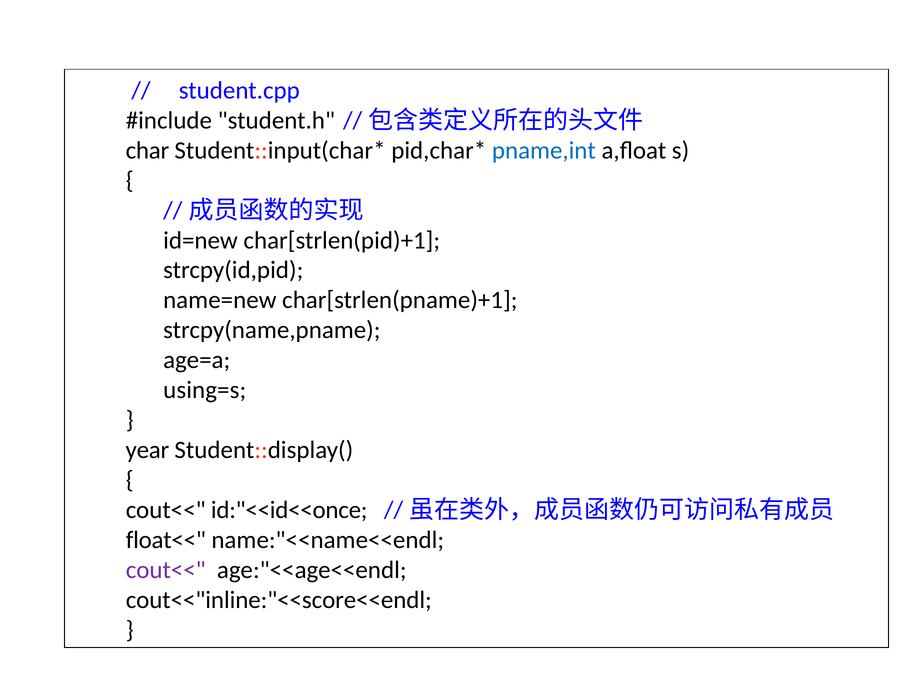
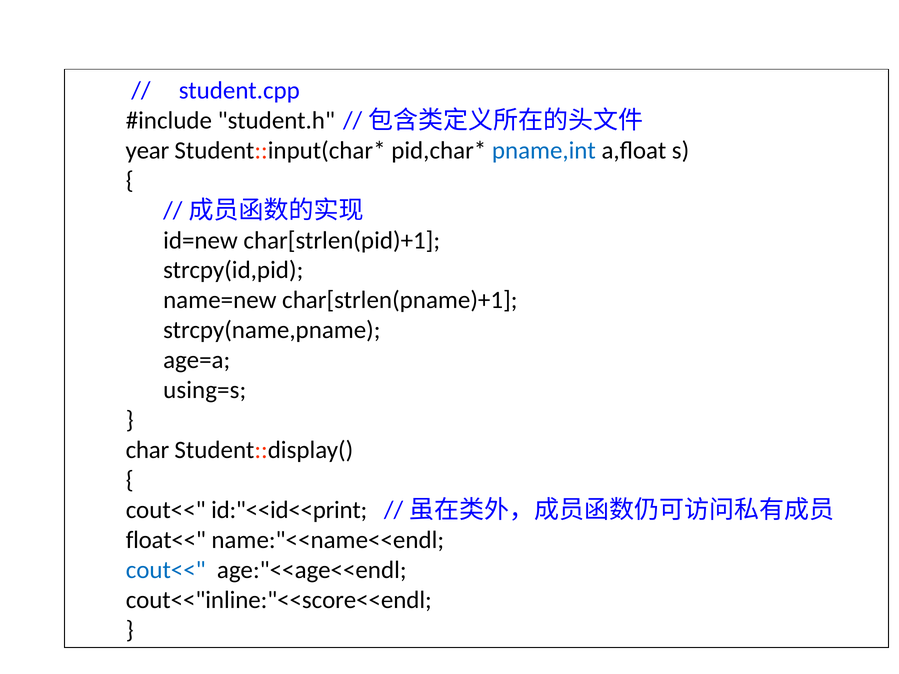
char: char -> year (147, 150)
year: year -> char (147, 450)
id:"<<id<<once: id:"<<id<<once -> id:"<<id<<print (289, 510)
cout<< colour: purple -> blue (166, 570)
